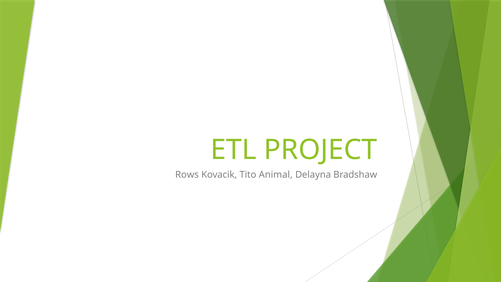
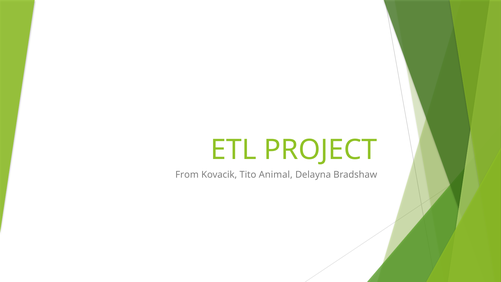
Rows: Rows -> From (187, 175)
